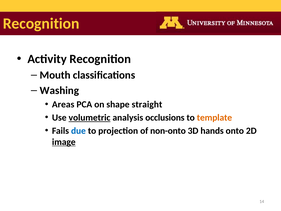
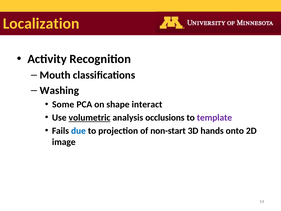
Recognition: Recognition -> Localization (41, 24)
Areas: Areas -> Some (63, 104)
straight: straight -> interact (147, 104)
template colour: orange -> purple (214, 117)
non-onto: non-onto -> non-start (168, 131)
image underline: present -> none (64, 142)
